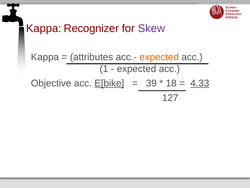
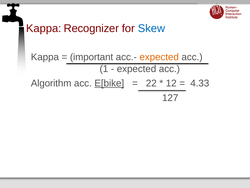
Skew colour: purple -> blue (151, 28)
attributes: attributes -> important (92, 57)
Objective: Objective -> Algorithm (51, 83)
39: 39 -> 22 (151, 83)
18: 18 -> 12 (171, 83)
4.33 underline: present -> none (200, 83)
